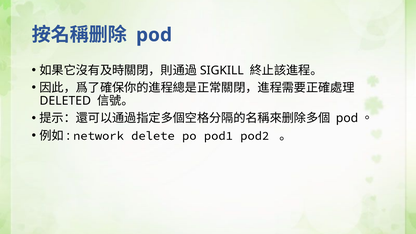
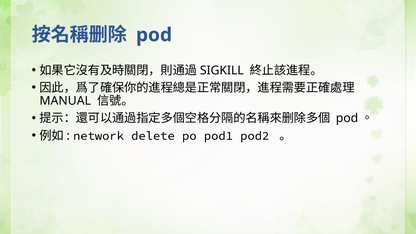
DELETED: DELETED -> MANUAL (65, 101)
